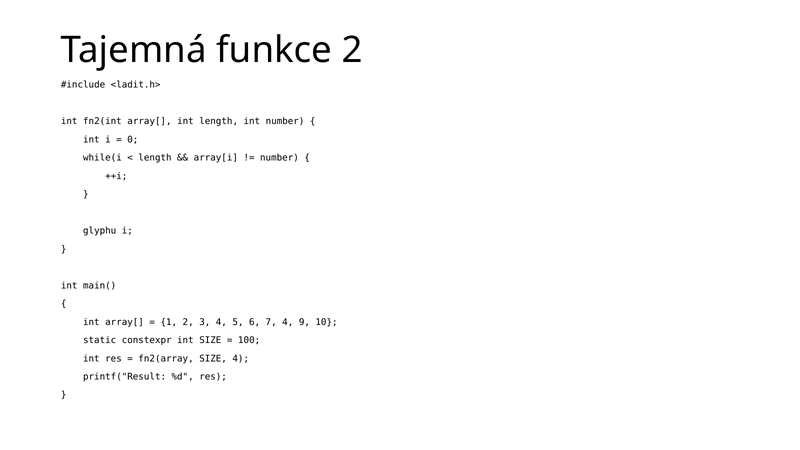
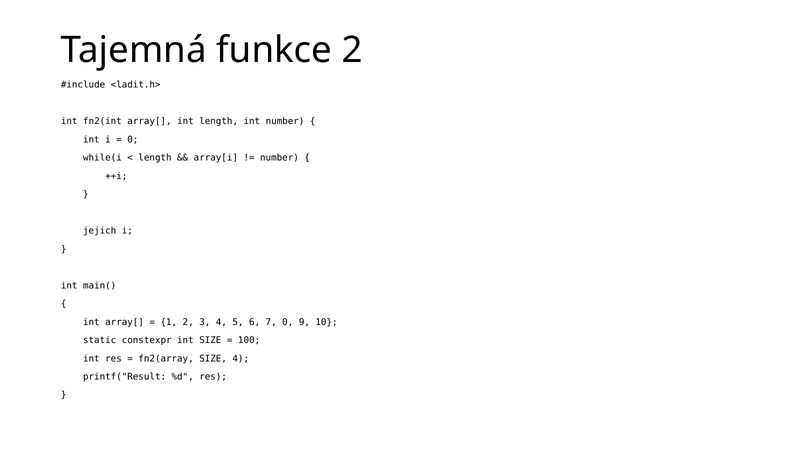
glyphu: glyphu -> jejich (100, 231)
7 4: 4 -> 0 (288, 322)
